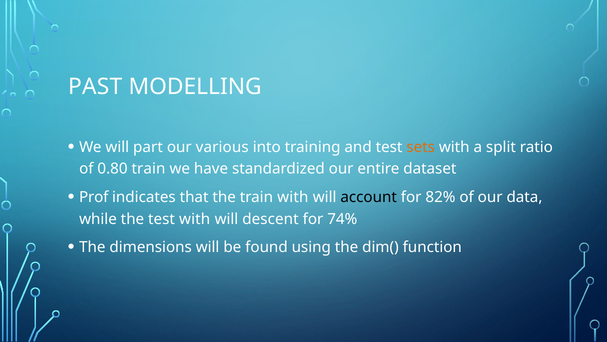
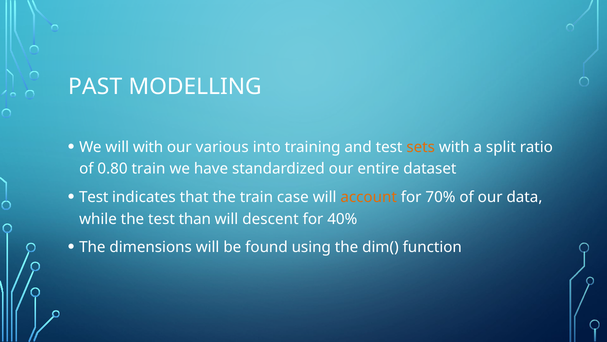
will part: part -> with (148, 147)
Prof: Prof -> Test (94, 197)
train with: with -> case (293, 197)
account colour: black -> orange (369, 197)
82%: 82% -> 70% (440, 197)
test with: with -> than (195, 219)
74%: 74% -> 40% (342, 219)
